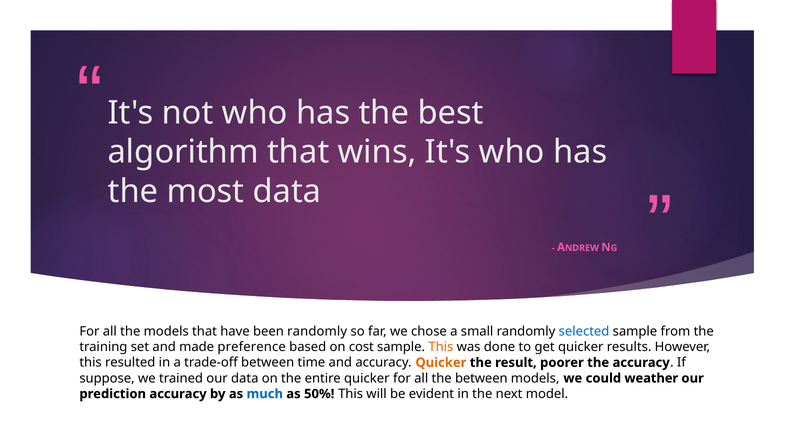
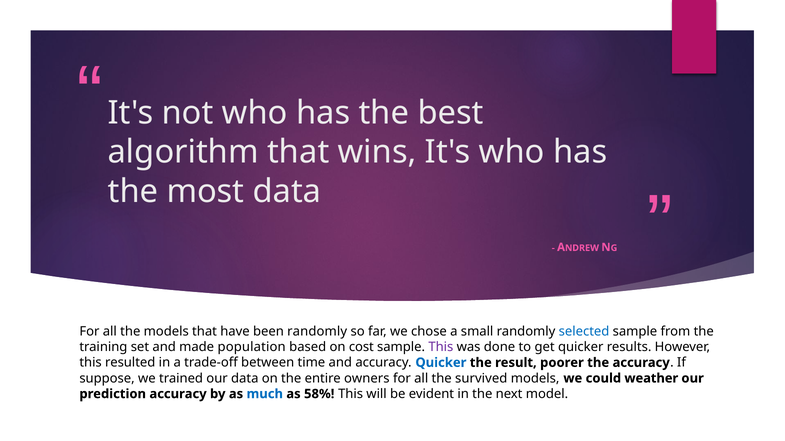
preference: preference -> population (252, 347)
This colour: orange -> purple (441, 347)
Quicker colour: orange -> blue (441, 363)
entire quicker: quicker -> owners (367, 379)
the between: between -> survived (481, 379)
50%: 50% -> 58% (319, 394)
